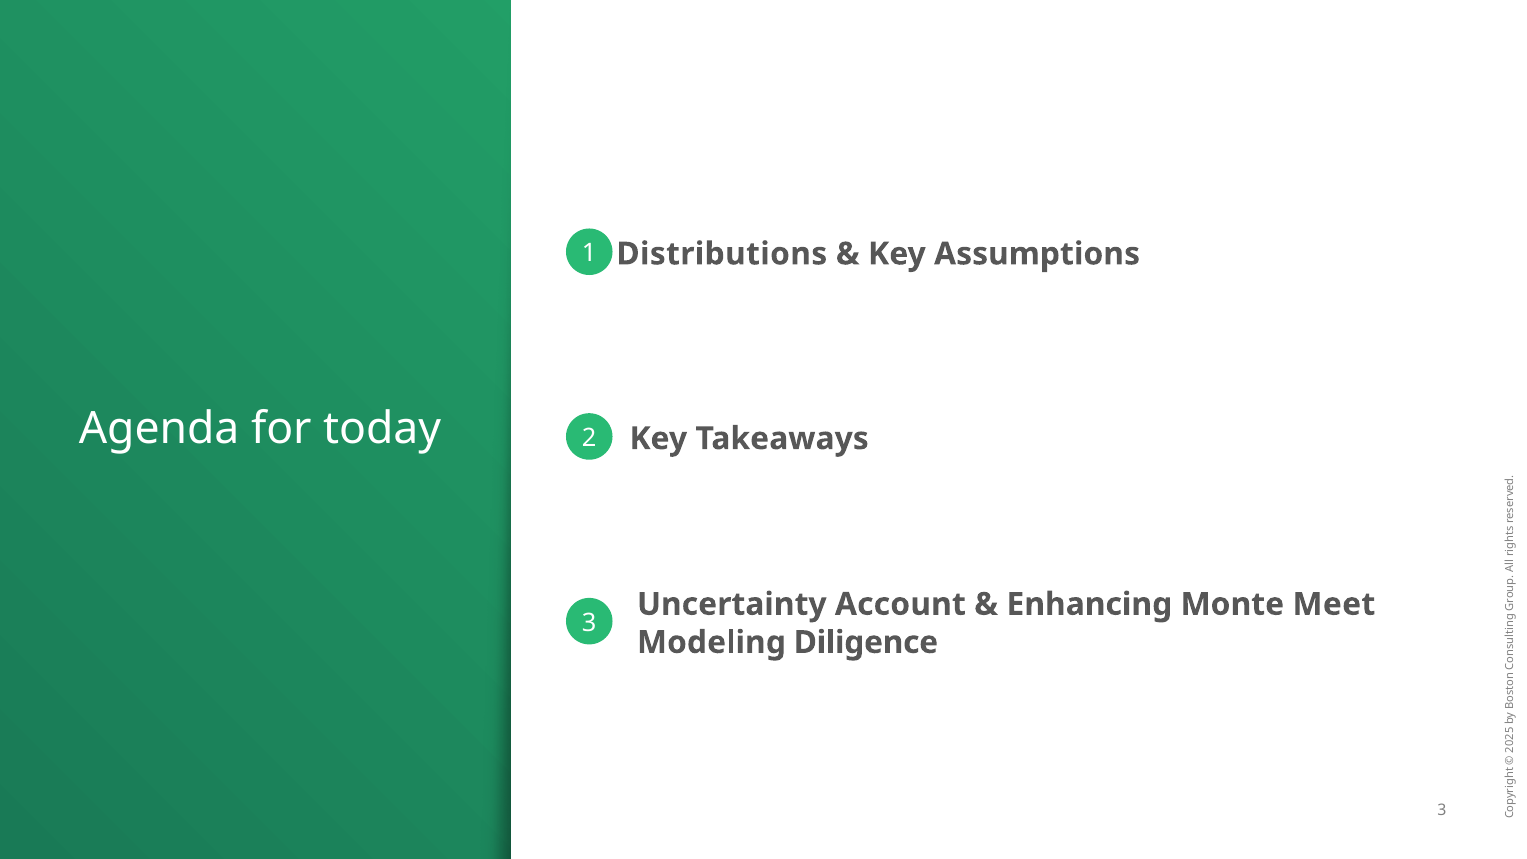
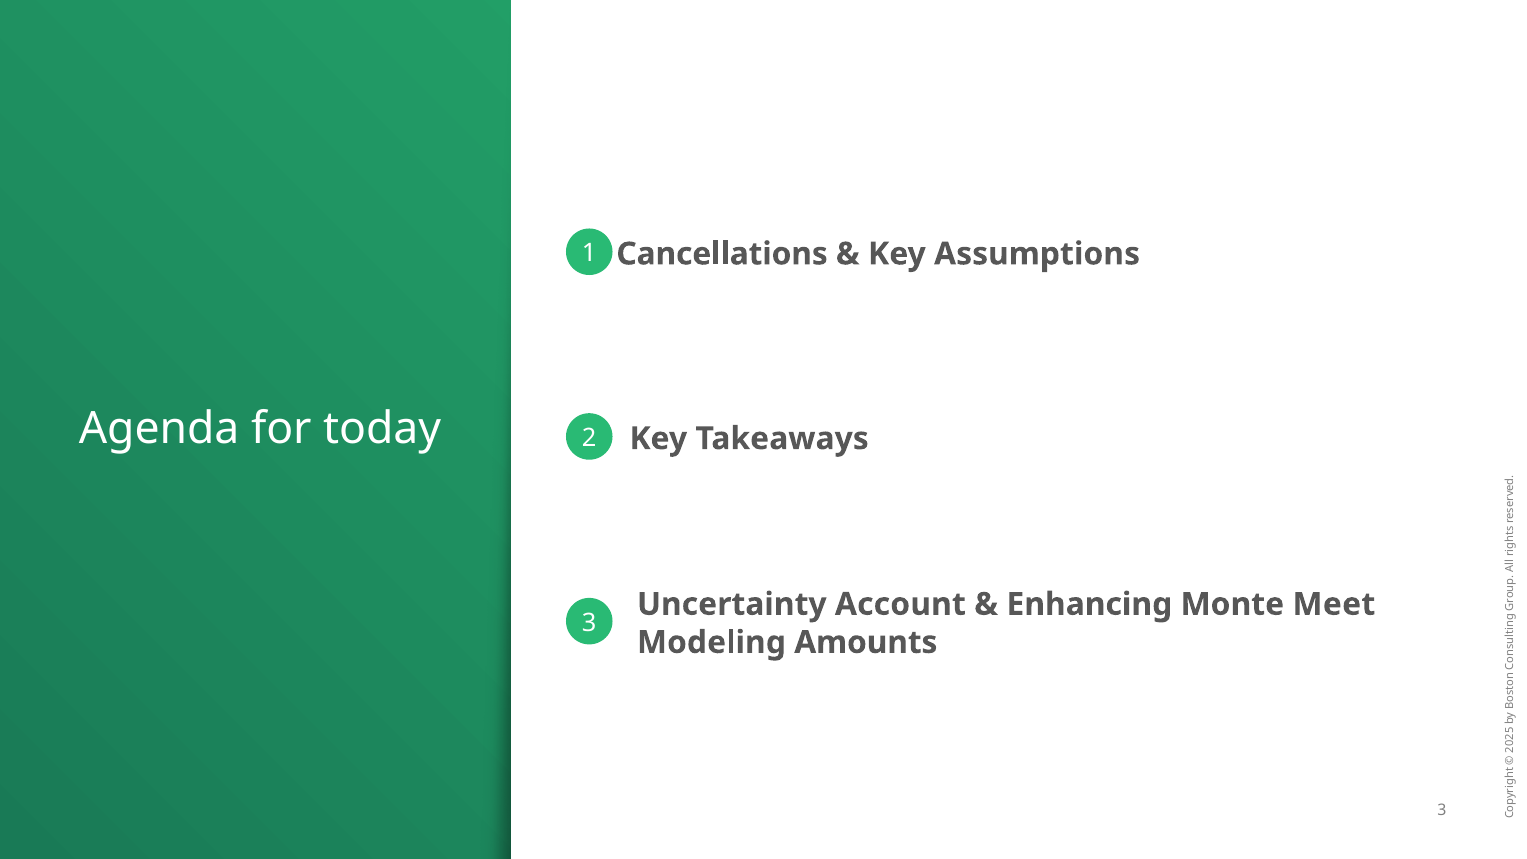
Distributions: Distributions -> Cancellations (722, 254)
Diligence: Diligence -> Amounts (866, 642)
